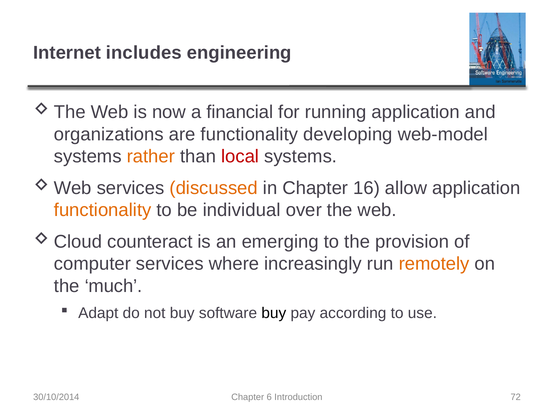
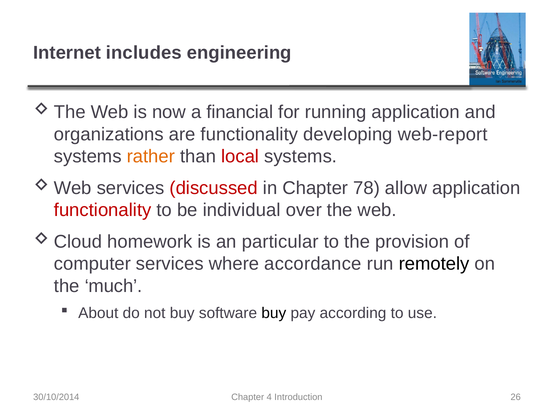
web-model: web-model -> web-report (443, 134)
discussed colour: orange -> red (214, 188)
16: 16 -> 78 (367, 188)
functionality colour: orange -> red (103, 210)
counteract: counteract -> homework (150, 241)
emerging: emerging -> particular (280, 241)
increasingly: increasingly -> accordance (313, 264)
remotely colour: orange -> black (434, 264)
Adapt: Adapt -> About (98, 313)
6: 6 -> 4 (269, 397)
72: 72 -> 26 (516, 397)
